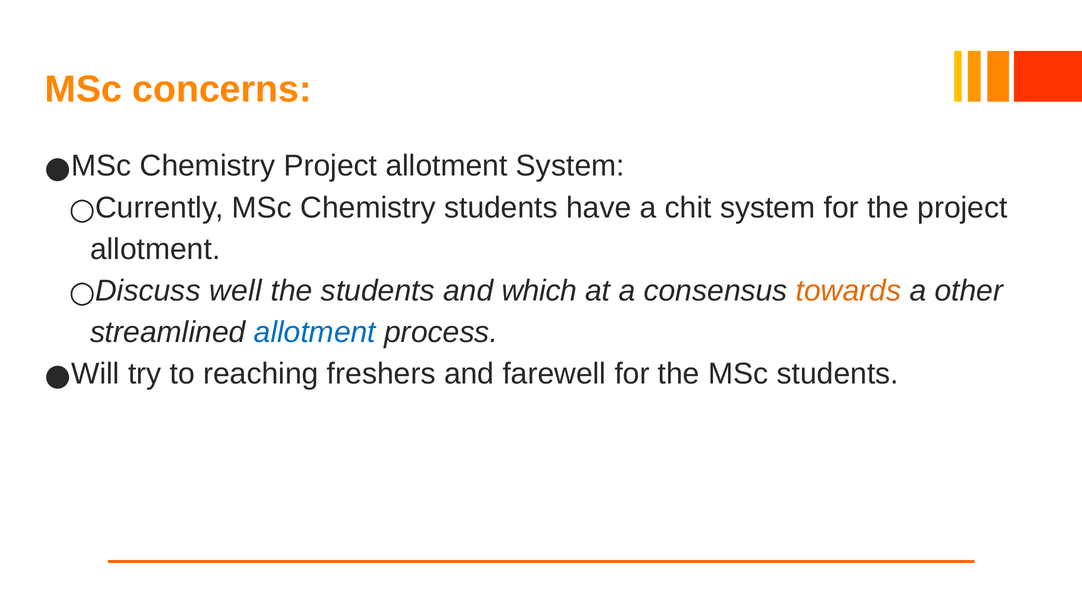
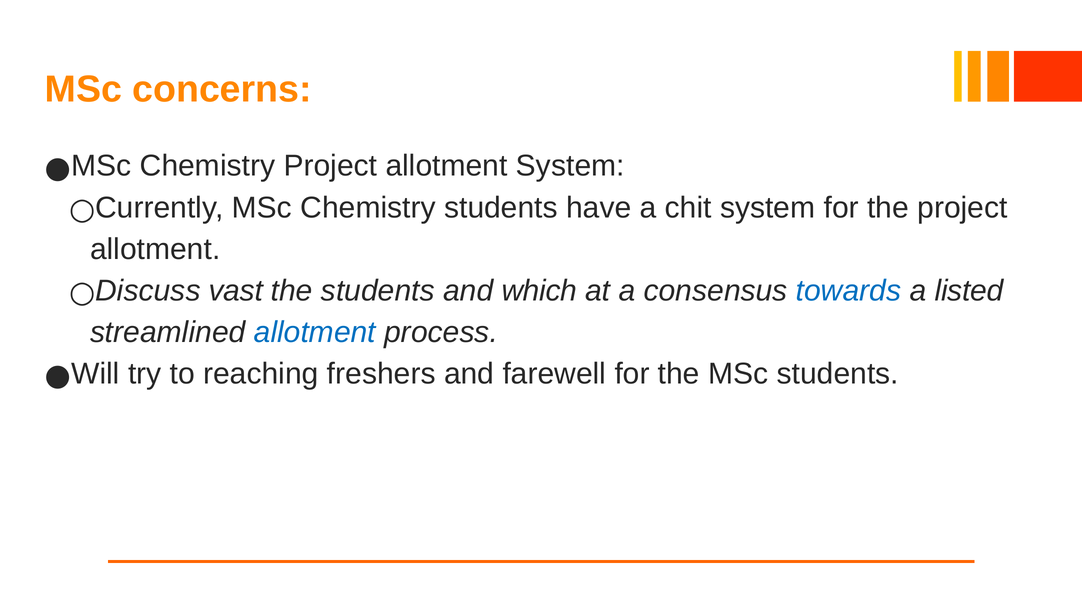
well: well -> vast (236, 290)
towards colour: orange -> blue (849, 290)
other: other -> listed (969, 290)
